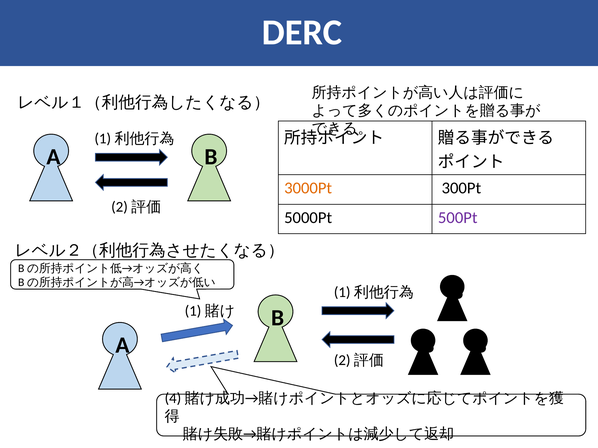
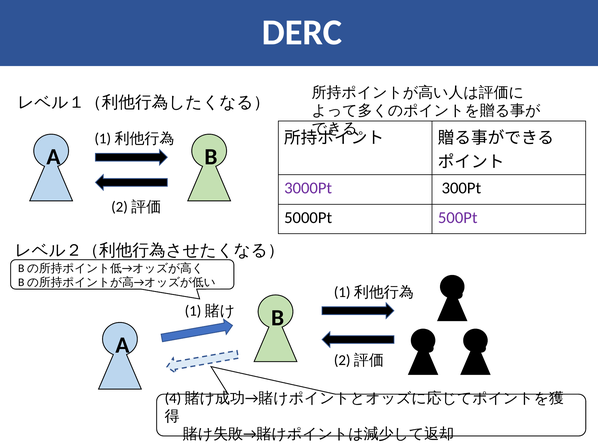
3000Pt colour: orange -> purple (308, 188)
